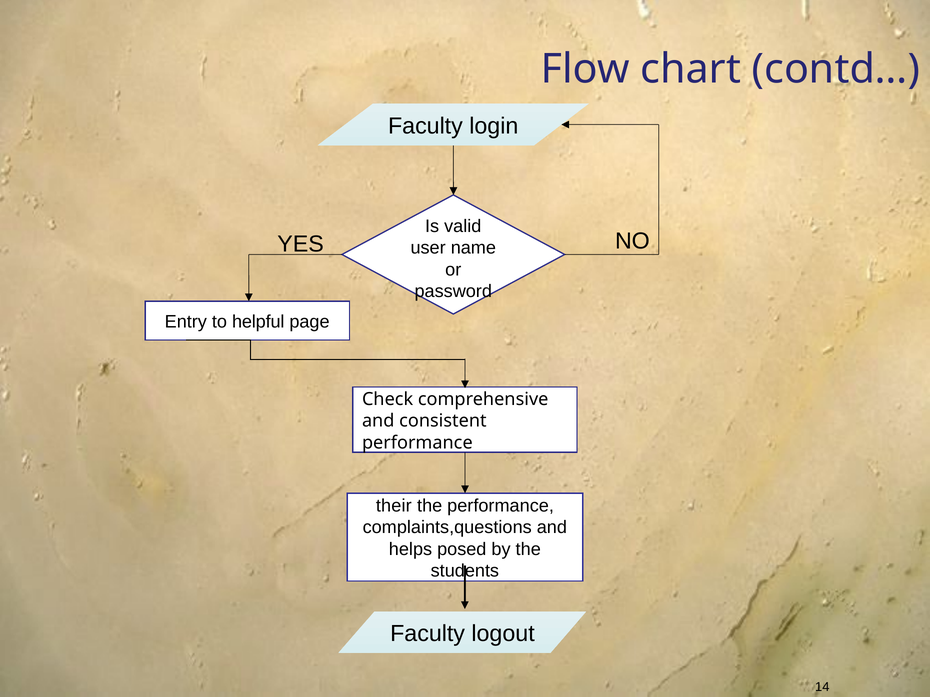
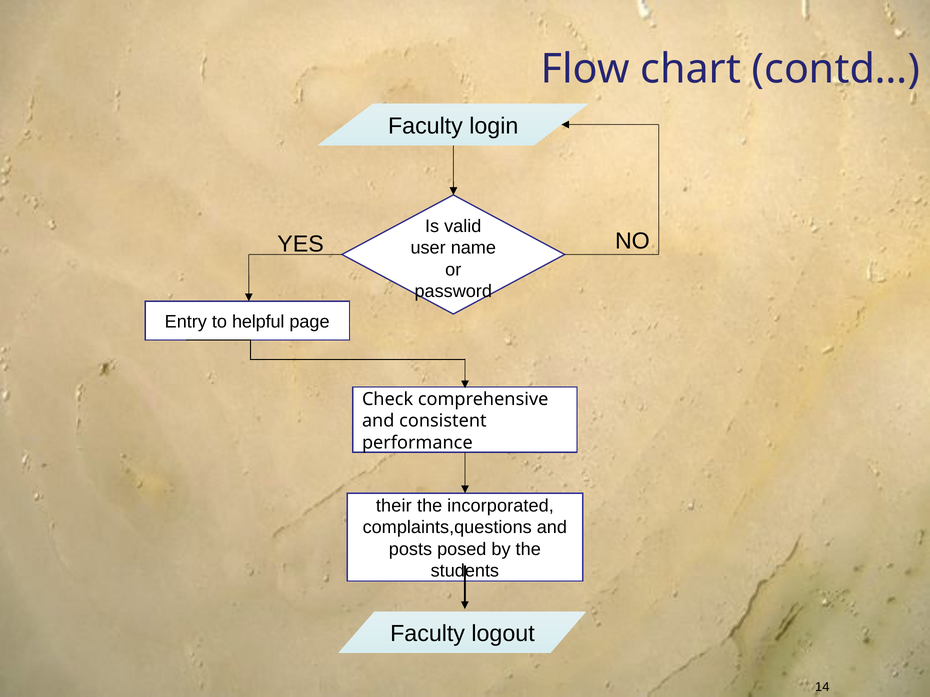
the performance: performance -> incorporated (501, 506)
helps: helps -> posts (410, 550)
